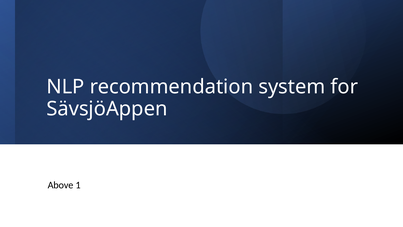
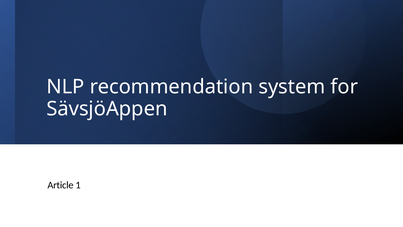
Above: Above -> Article (61, 185)
